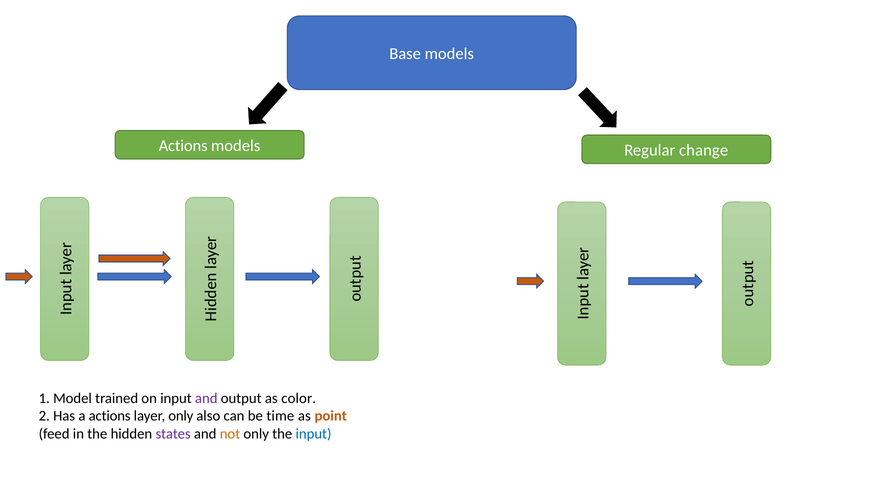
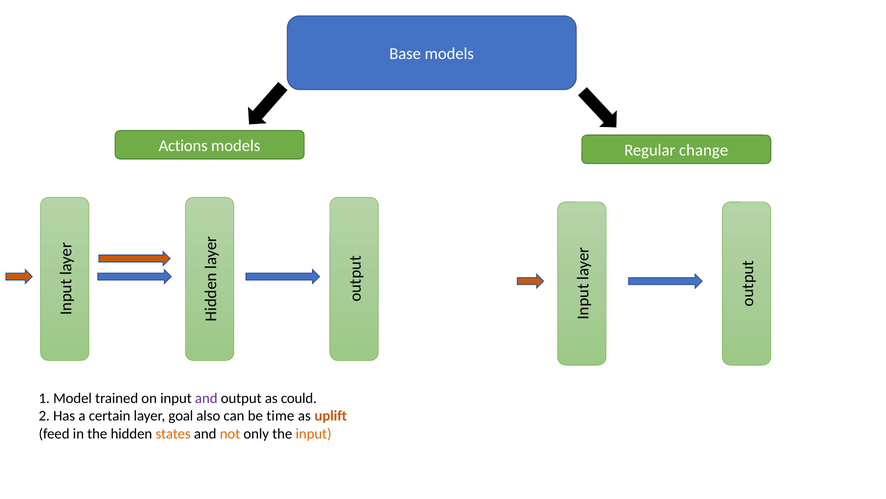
color: color -> could (299, 398)
a actions: actions -> certain (110, 415)
layer only: only -> goal (181, 415)
point: point -> uplift (331, 415)
states colour: purple -> orange (173, 433)
input colour: blue -> orange (314, 433)
